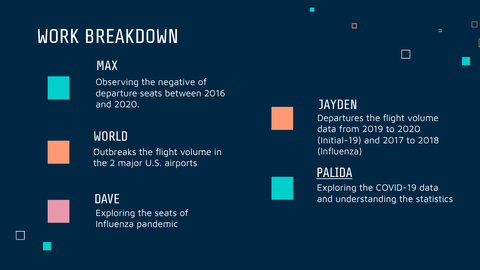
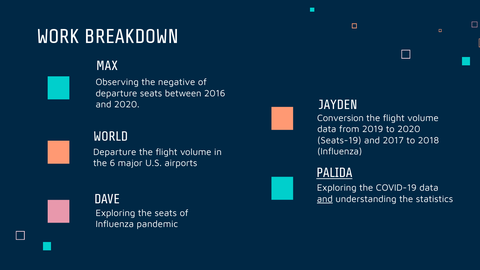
Departures: Departures -> Conversion (340, 118)
Initial-19: Initial-19 -> Seats-19 (339, 140)
Outbreaks: Outbreaks -> Departure (115, 152)
2: 2 -> 6 (112, 163)
and underline: none -> present (325, 199)
